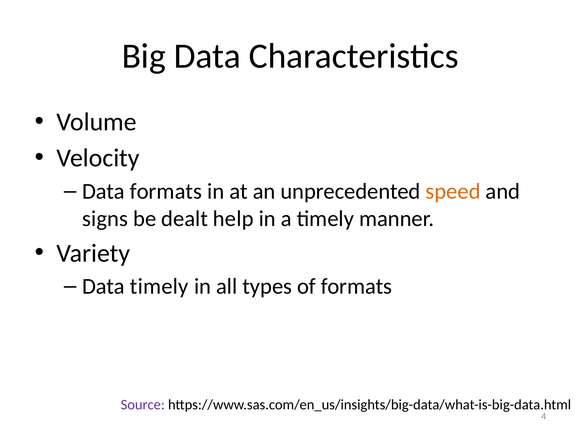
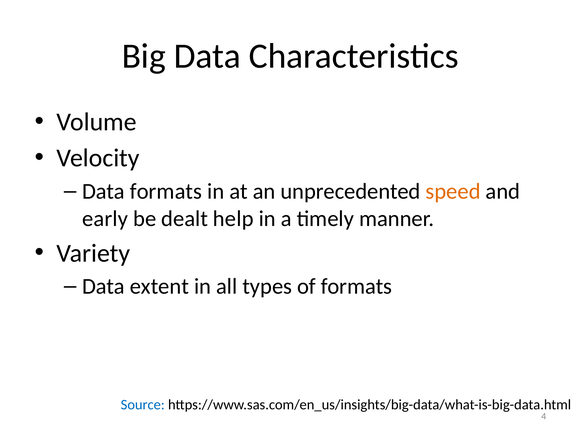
signs: signs -> early (105, 219)
Data timely: timely -> extent (159, 286)
Source colour: purple -> blue (143, 404)
